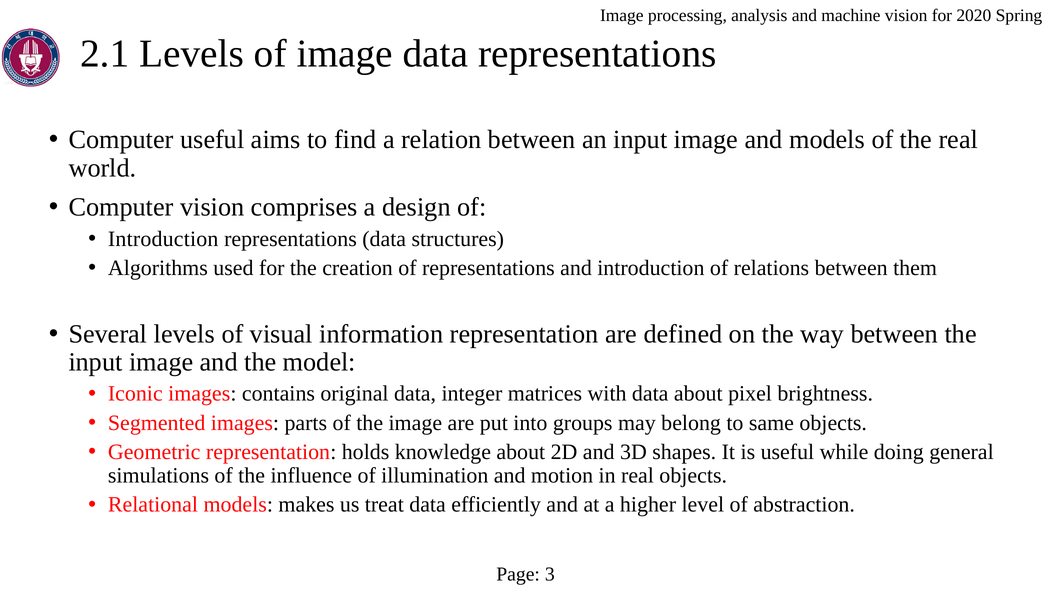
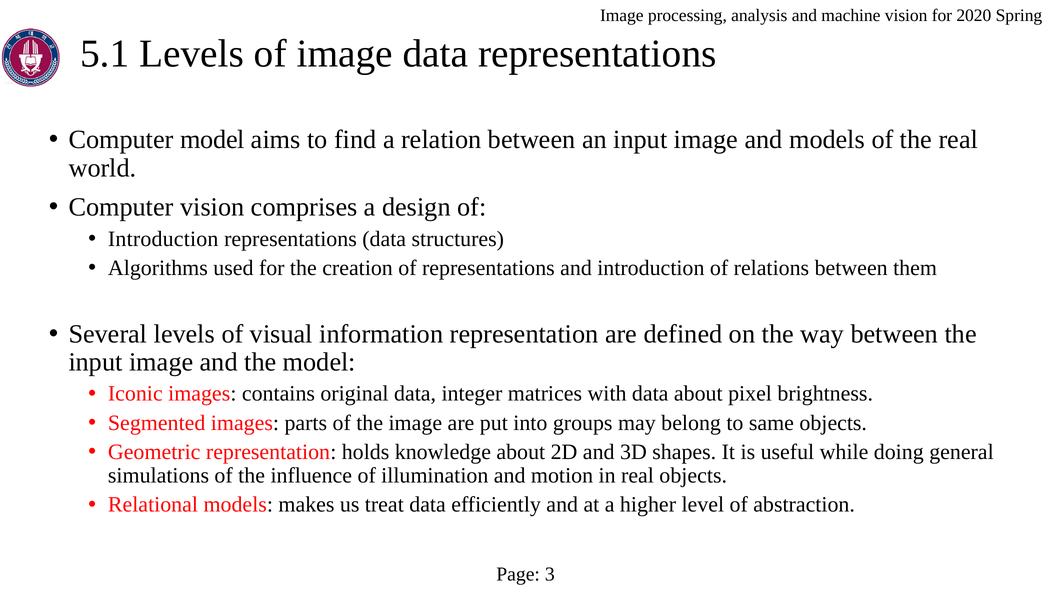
2.1: 2.1 -> 5.1 (105, 54)
Computer useful: useful -> model (212, 140)
